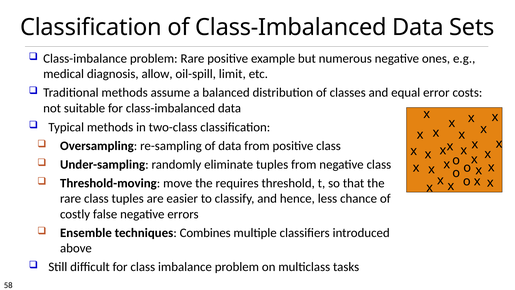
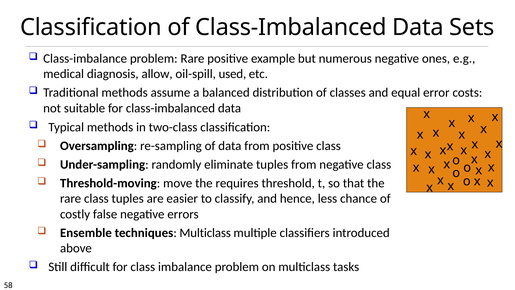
limit: limit -> used (232, 74)
techniques Combines: Combines -> Multiclass (205, 233)
